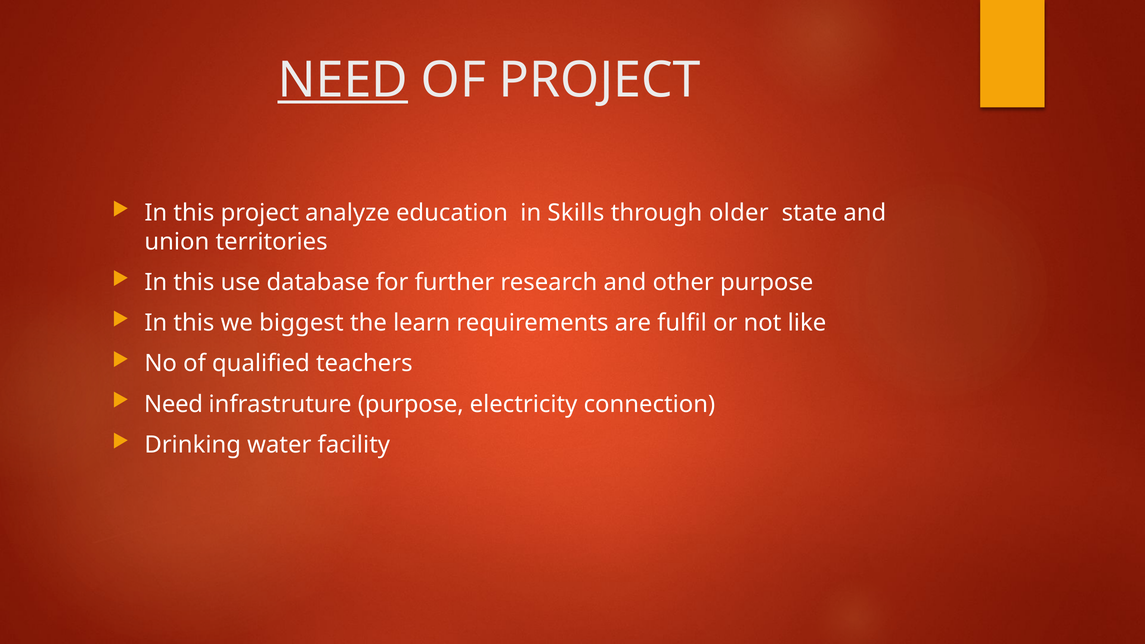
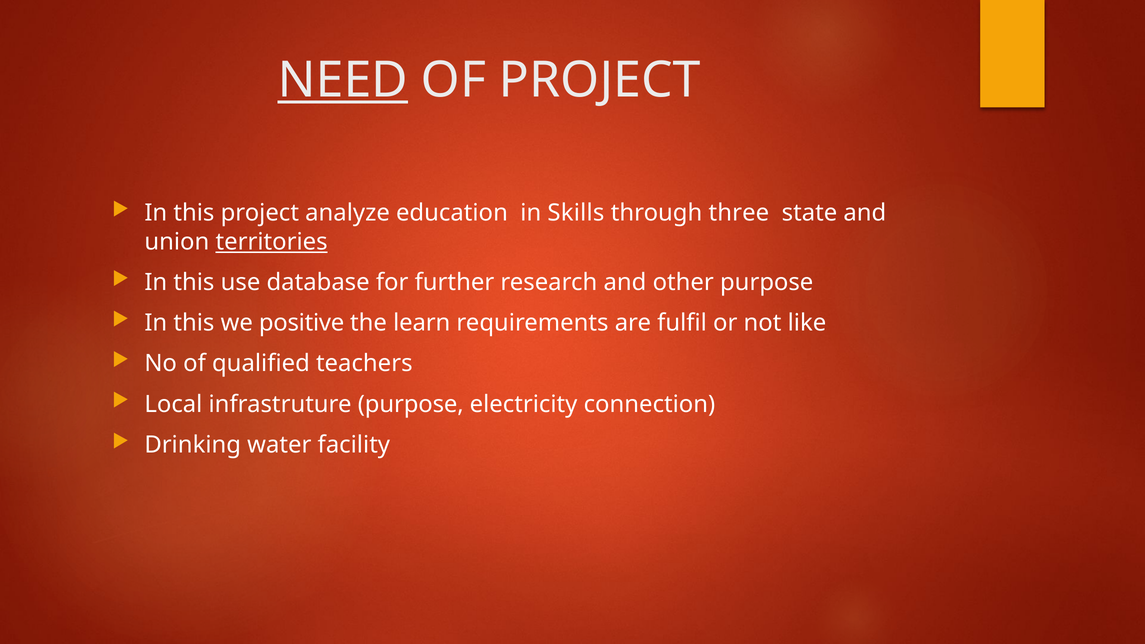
older: older -> three (739, 213)
territories underline: none -> present (272, 242)
biggest: biggest -> positive (302, 323)
Need: Need -> Local (173, 404)
